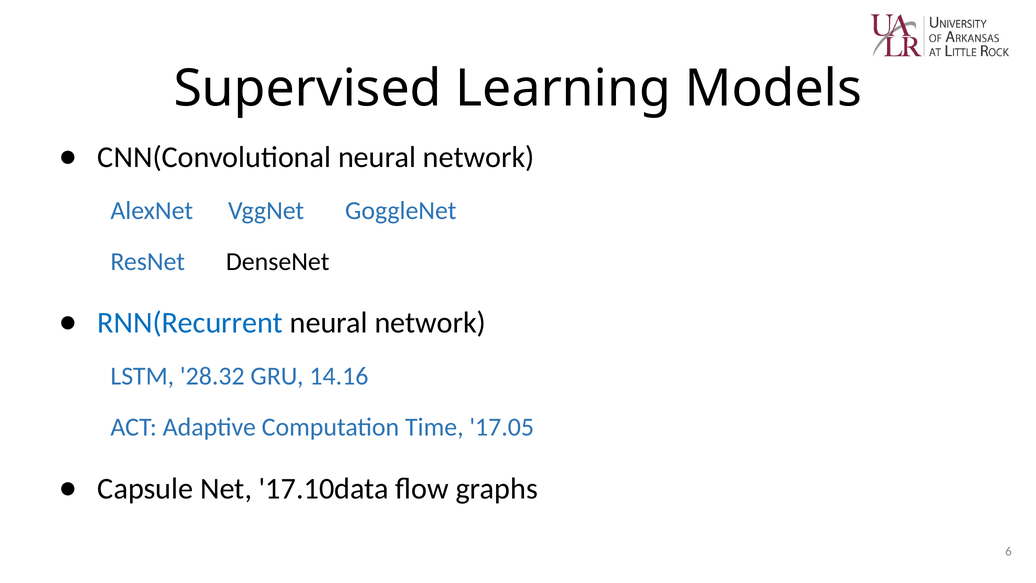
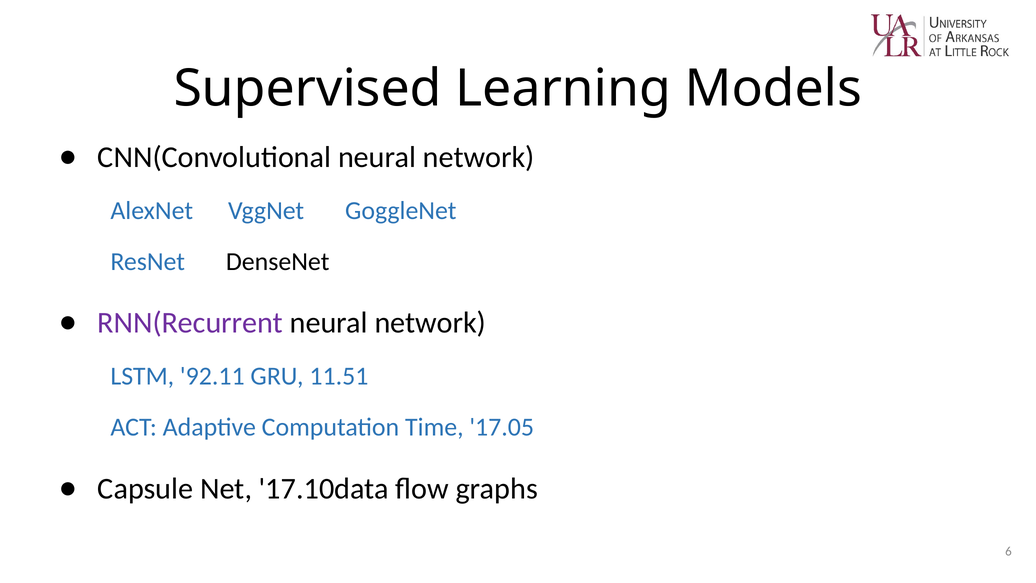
RNN(Recurrent colour: blue -> purple (190, 323)
28.32: 28.32 -> 92.11 (212, 376)
14.16: 14.16 -> 11.51 (339, 376)
